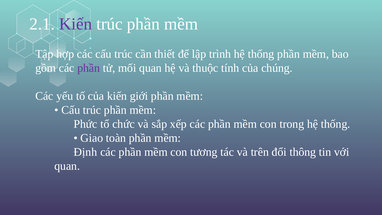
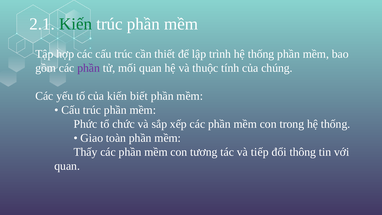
Kiến colour: purple -> green (76, 24)
giới: giới -> biết (139, 96)
Định: Định -> Thấy (85, 152)
trên: trên -> tiếp (260, 152)
